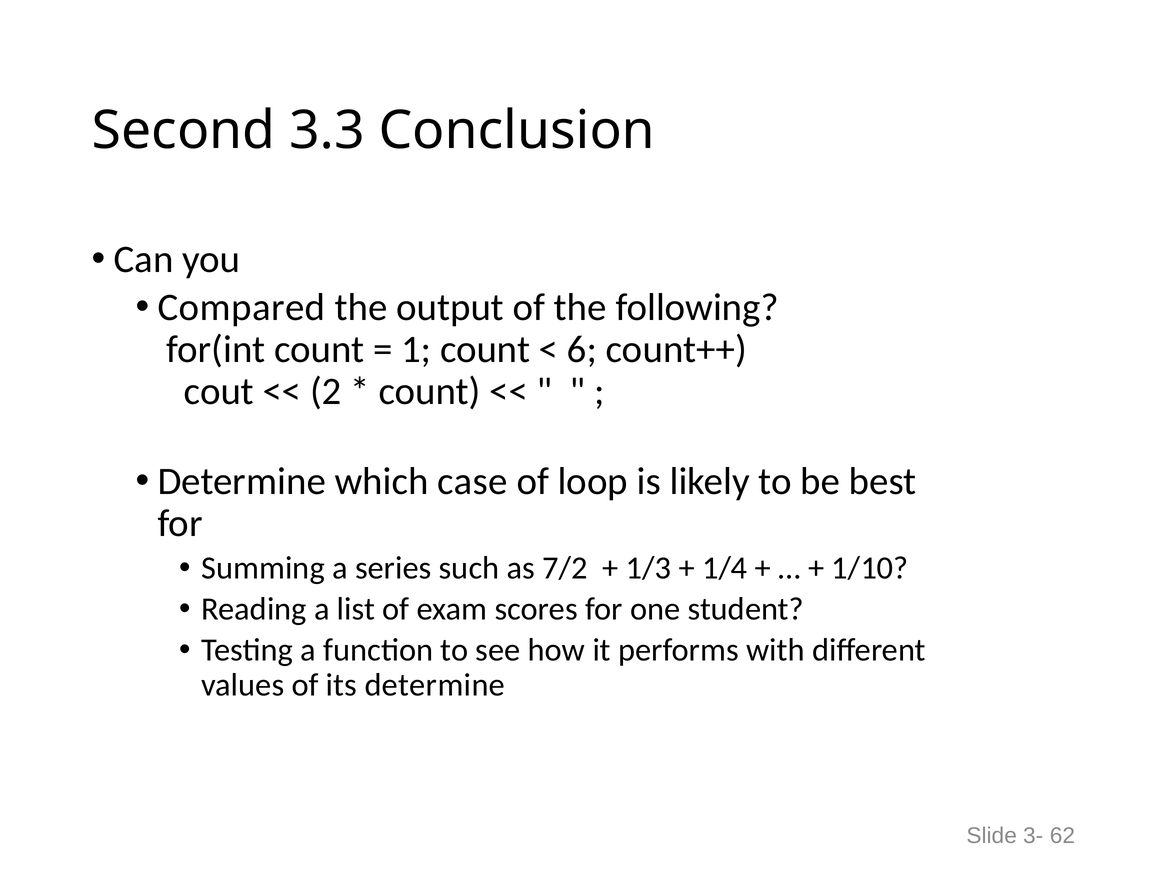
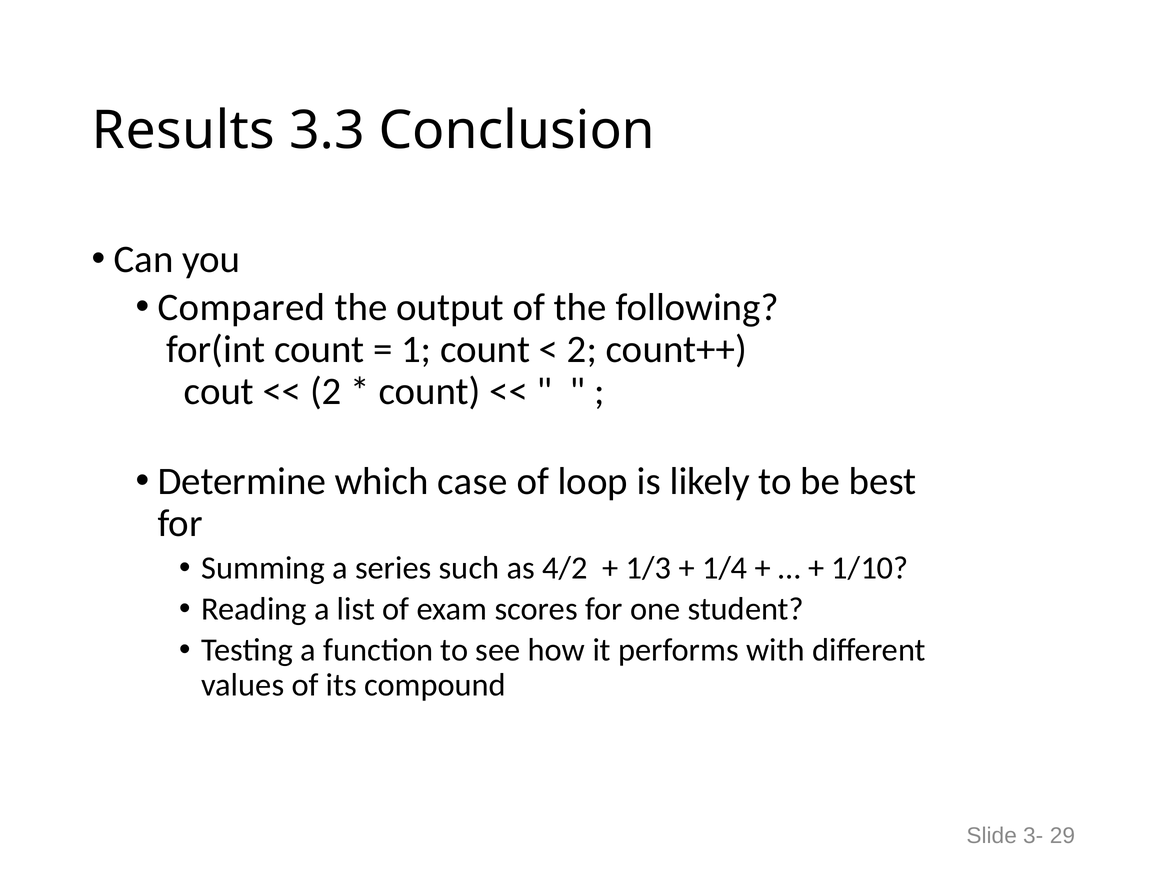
Second: Second -> Results (183, 131)
6: 6 -> 2 (582, 350)
7/2: 7/2 -> 4/2 (565, 568)
its determine: determine -> compound (435, 685)
62: 62 -> 29 (1062, 836)
